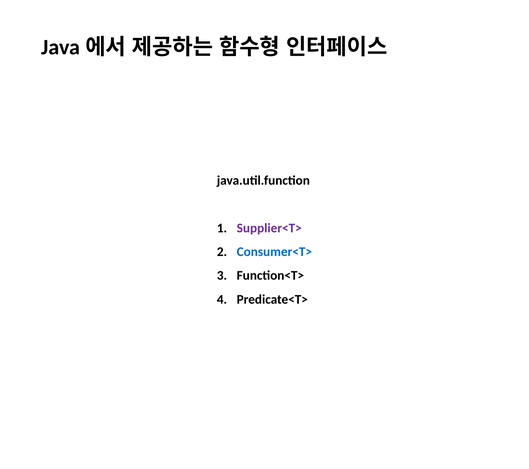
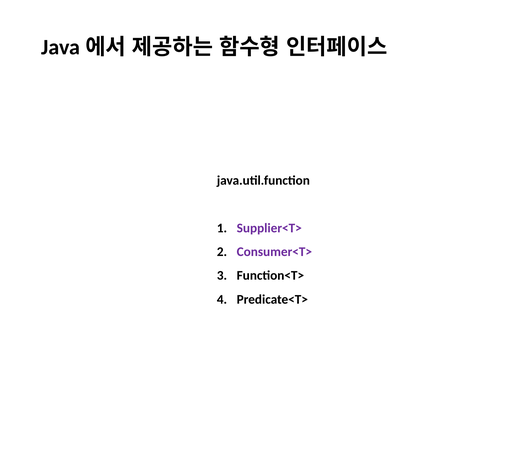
Consumer<T> colour: blue -> purple (274, 252)
